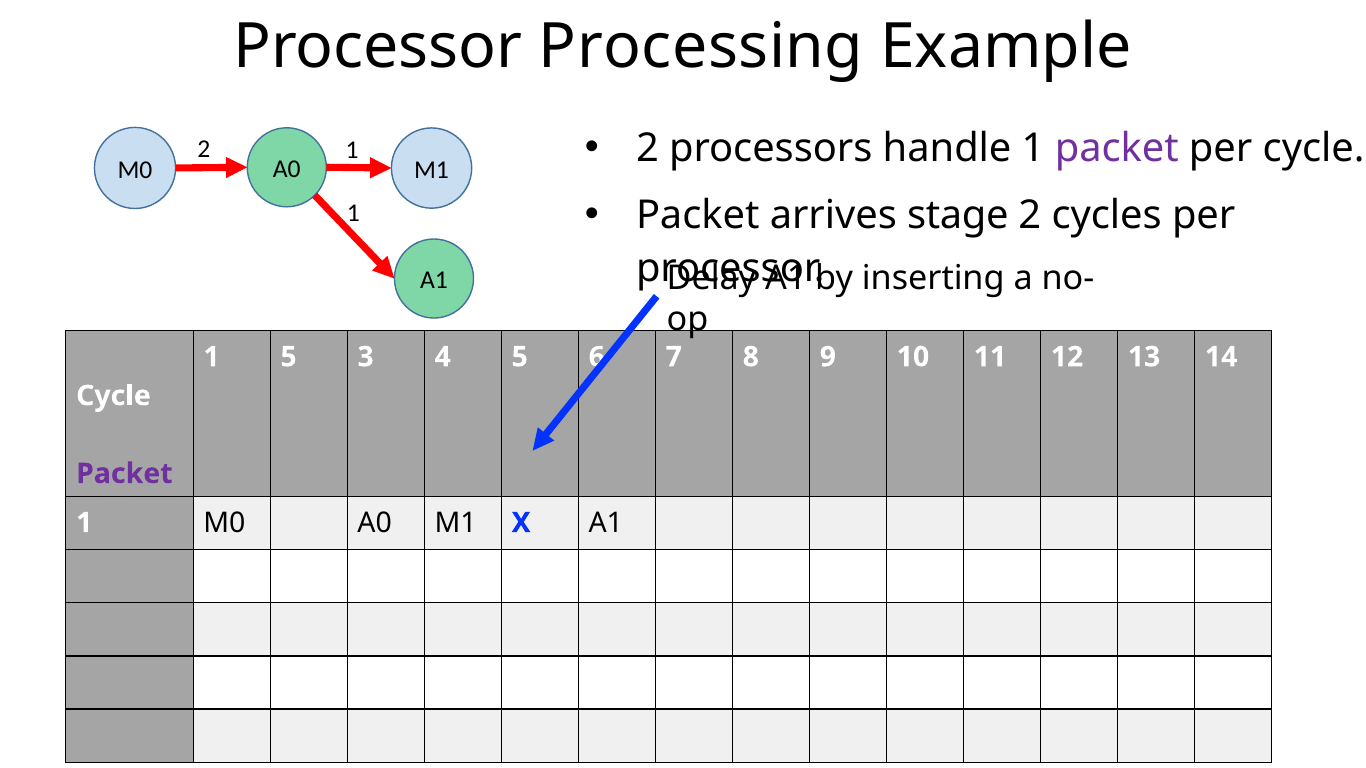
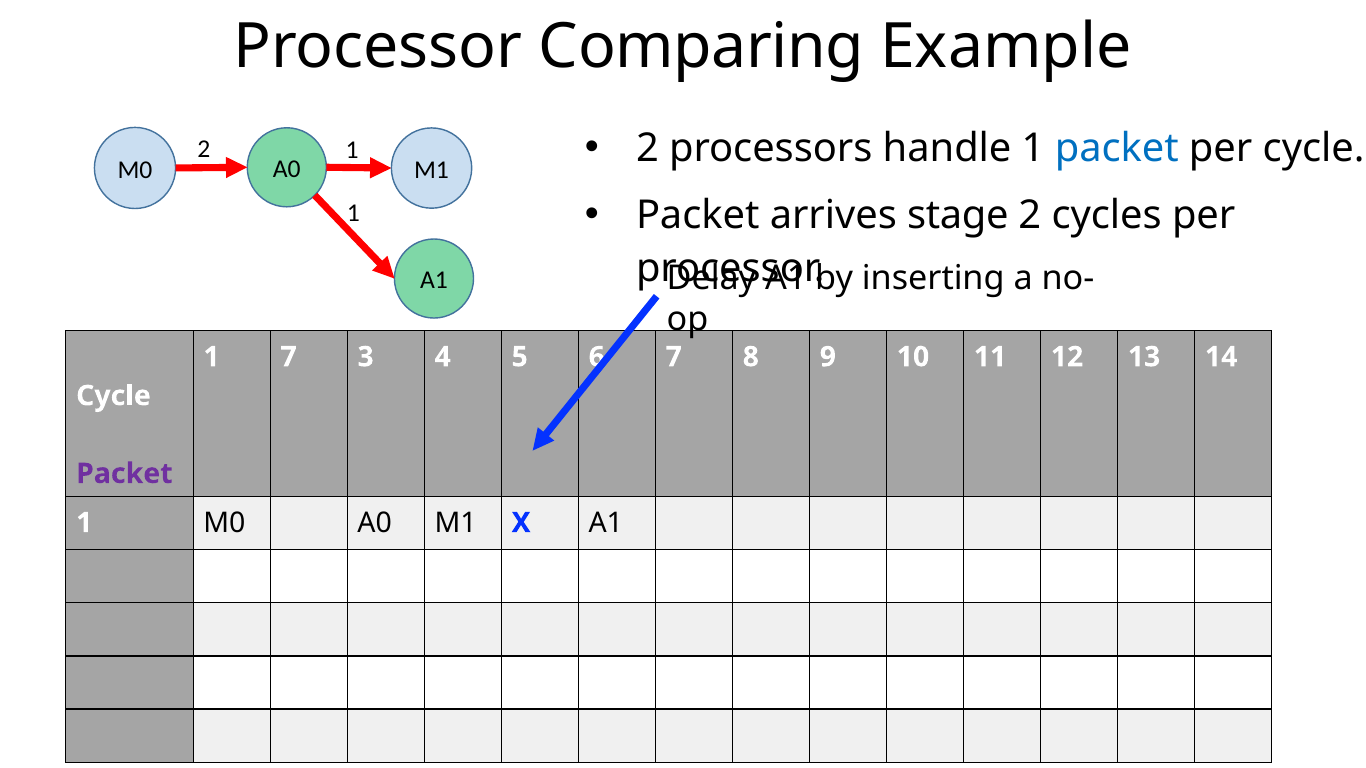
Processing: Processing -> Comparing (702, 47)
packet colour: purple -> blue (1117, 149)
1 5: 5 -> 7 (289, 357)
